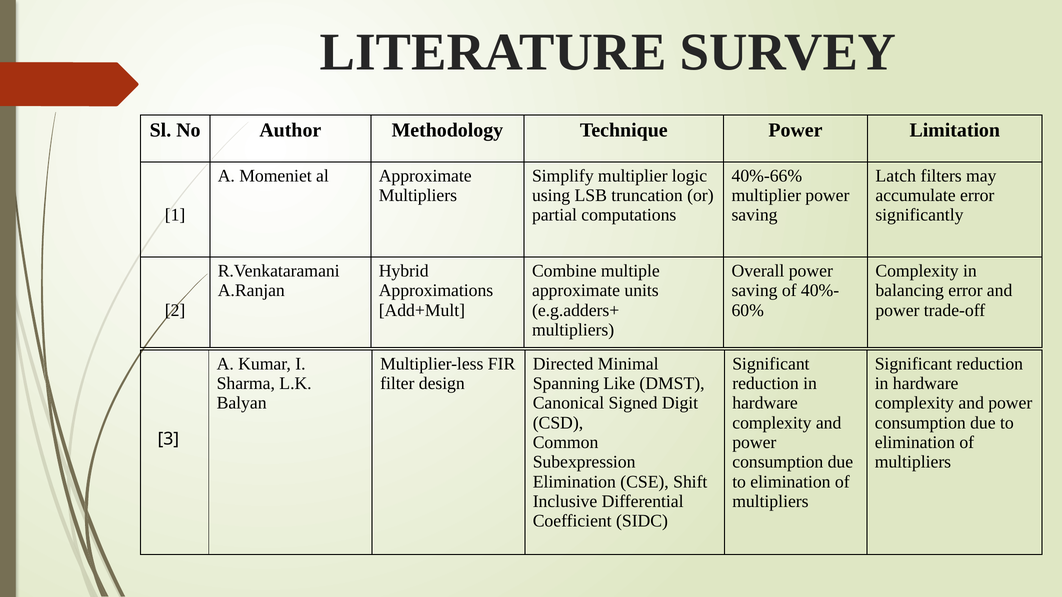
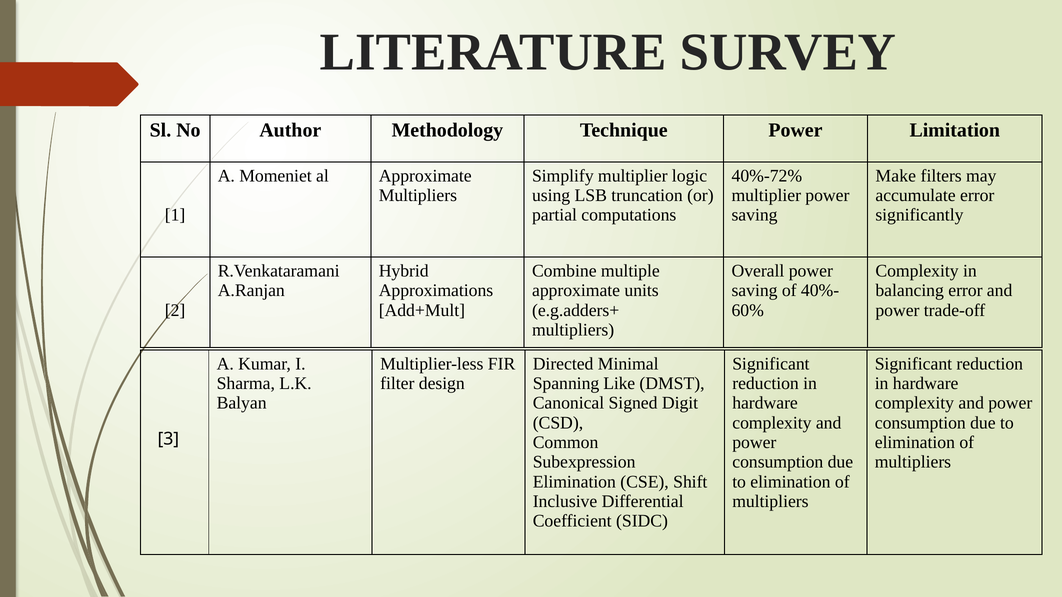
40%-66%: 40%-66% -> 40%-72% (767, 176)
Latch: Latch -> Make (896, 176)
